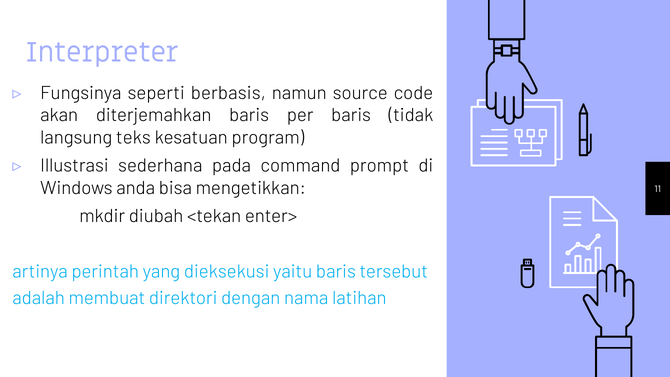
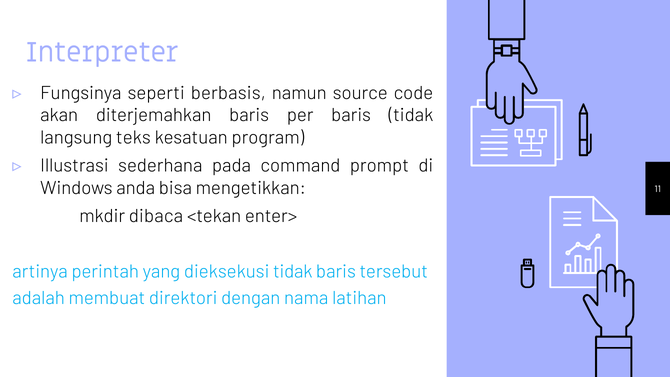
diubah: diubah -> dibaca (156, 216)
dieksekusi yaitu: yaitu -> tidak (293, 272)
